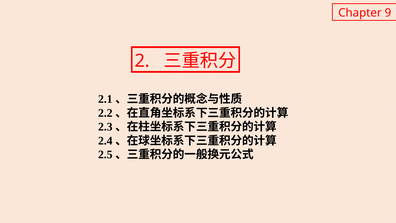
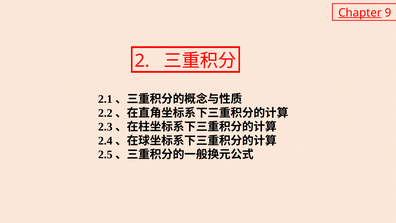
Chapter underline: none -> present (360, 13)
